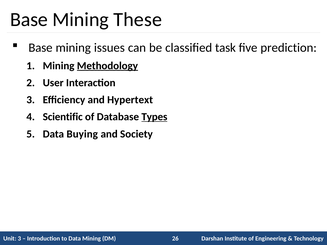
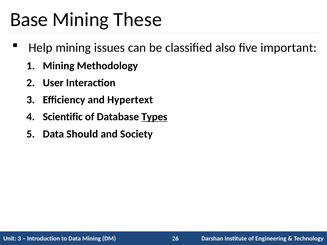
Base: Base -> Help (40, 48)
task: task -> also (225, 48)
prediction: prediction -> important (289, 48)
Methodology underline: present -> none (107, 66)
Buying: Buying -> Should (82, 134)
